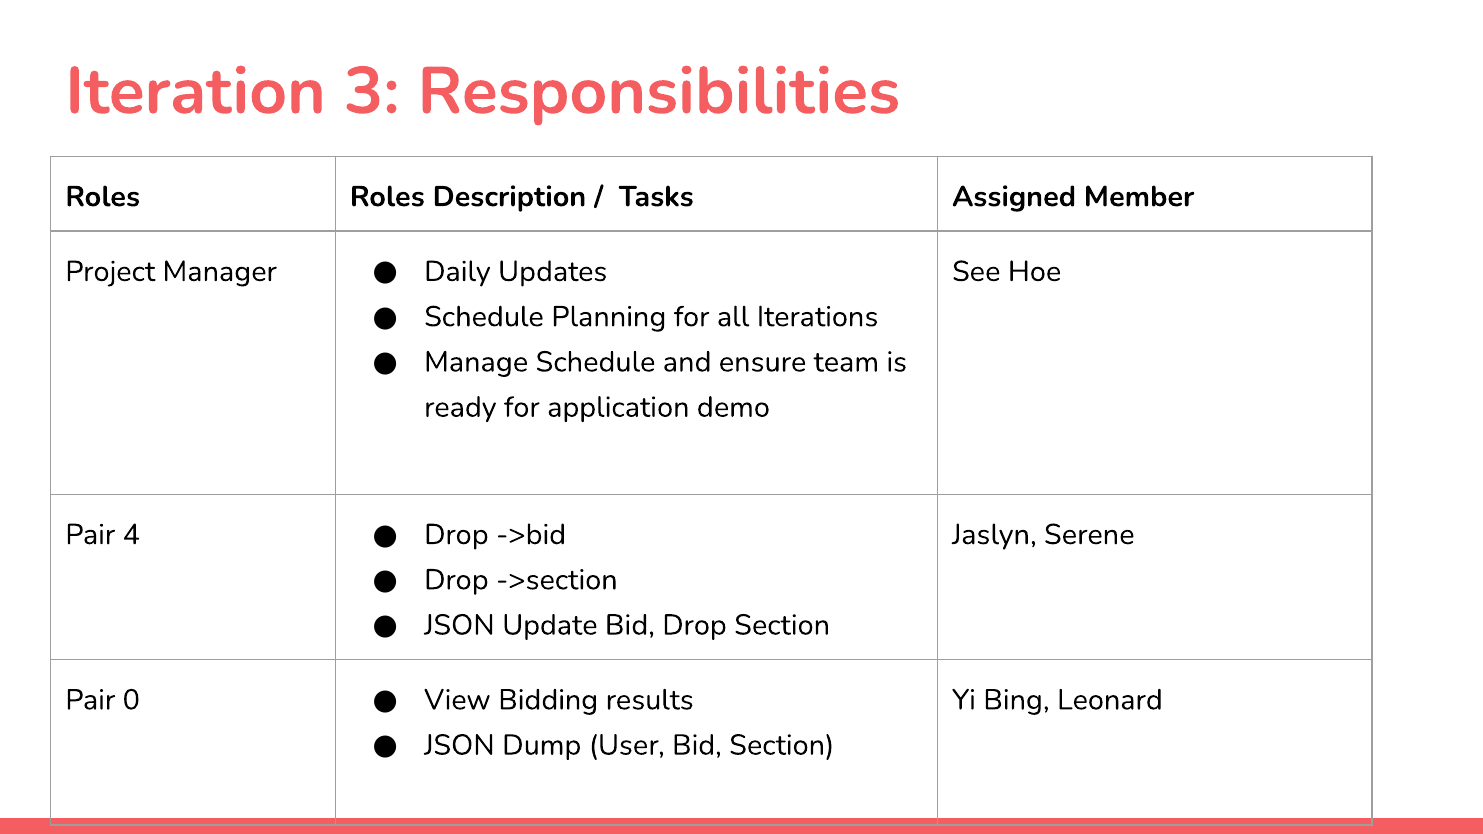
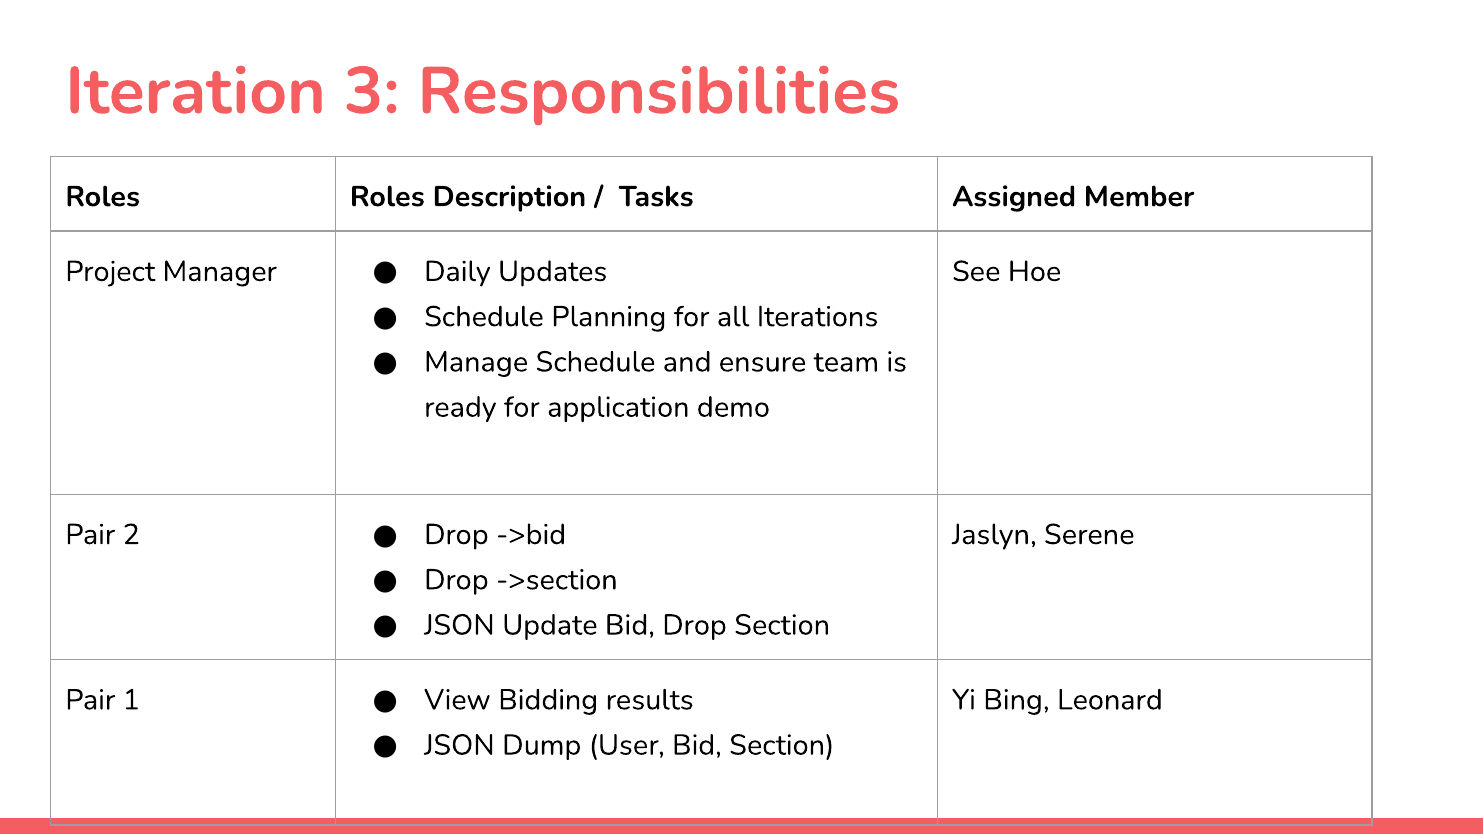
4: 4 -> 2 (131, 535)
0: 0 -> 1 (131, 700)
